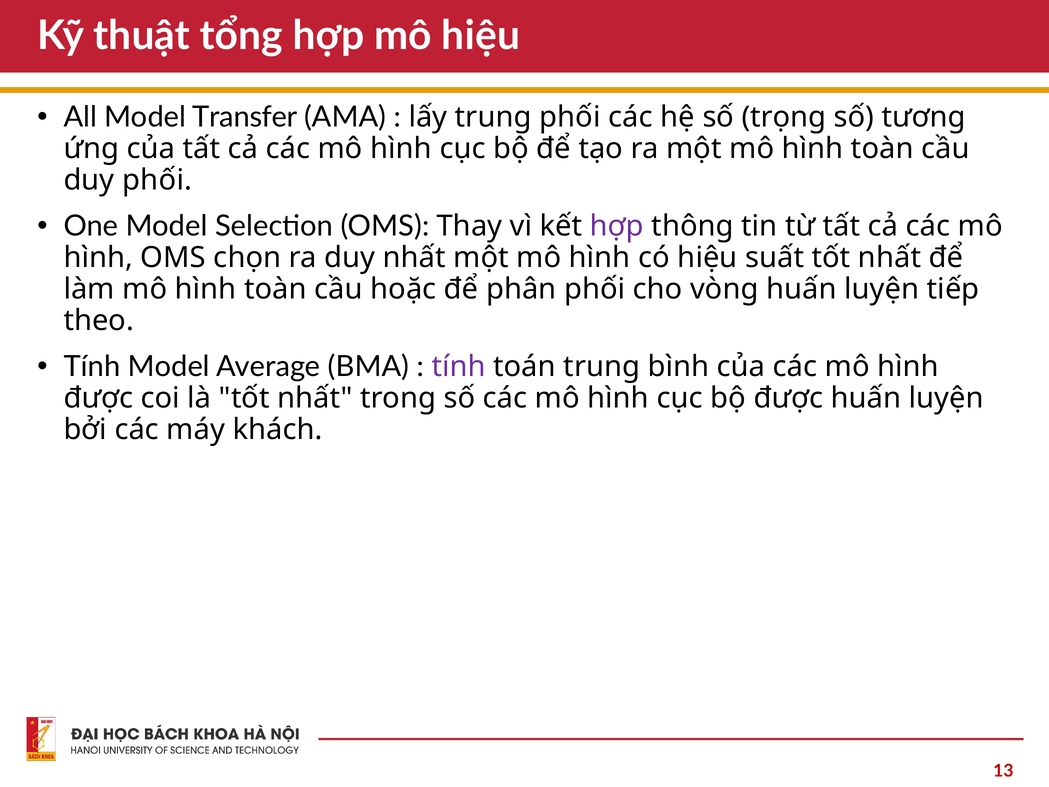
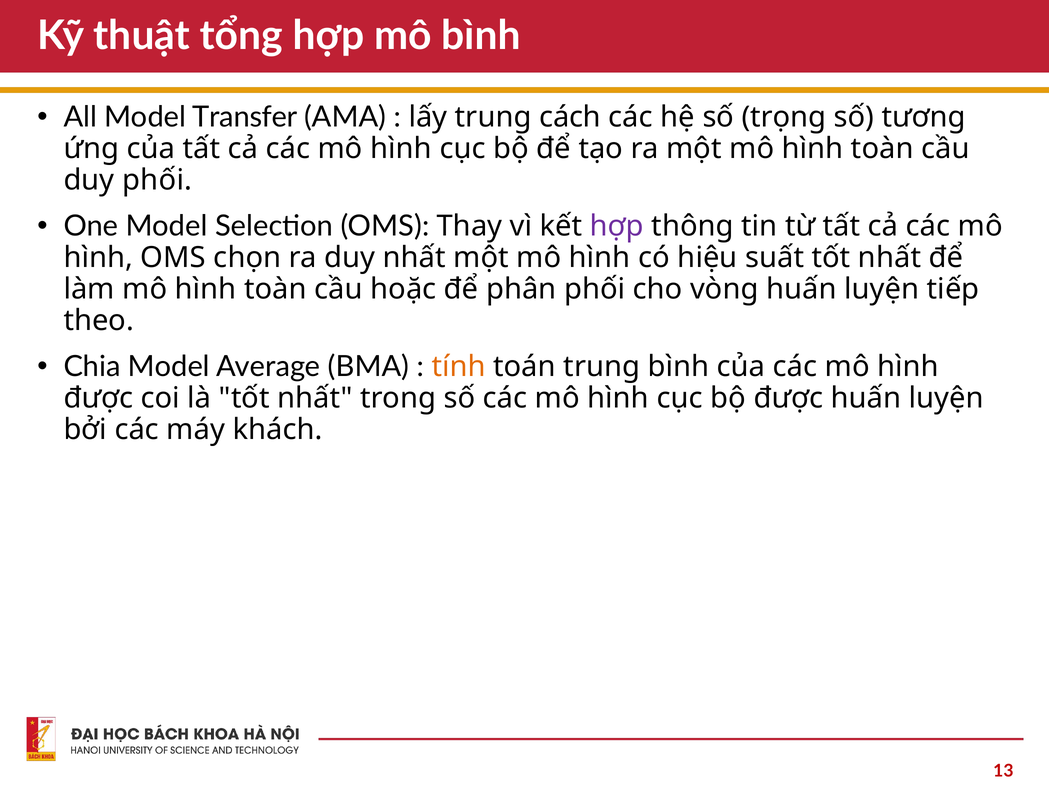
mô hiệu: hiệu -> bình (481, 36)
trung phối: phối -> cách (570, 117)
Tính: Tính -> Chia (92, 367)
tính colour: purple -> orange (459, 367)
